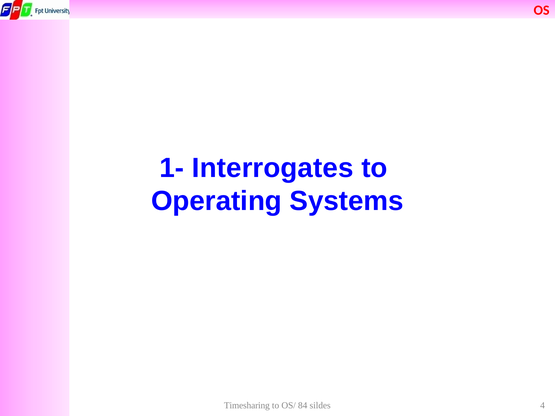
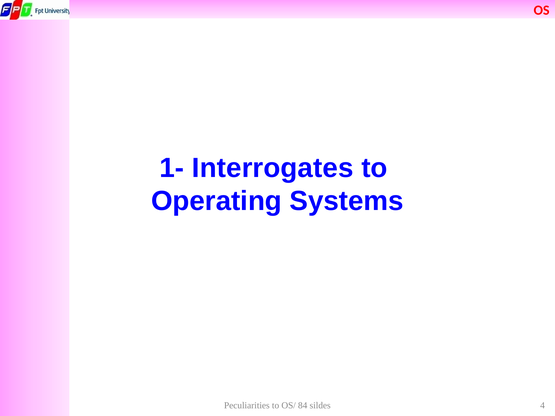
Timesharing: Timesharing -> Peculiarities (247, 406)
